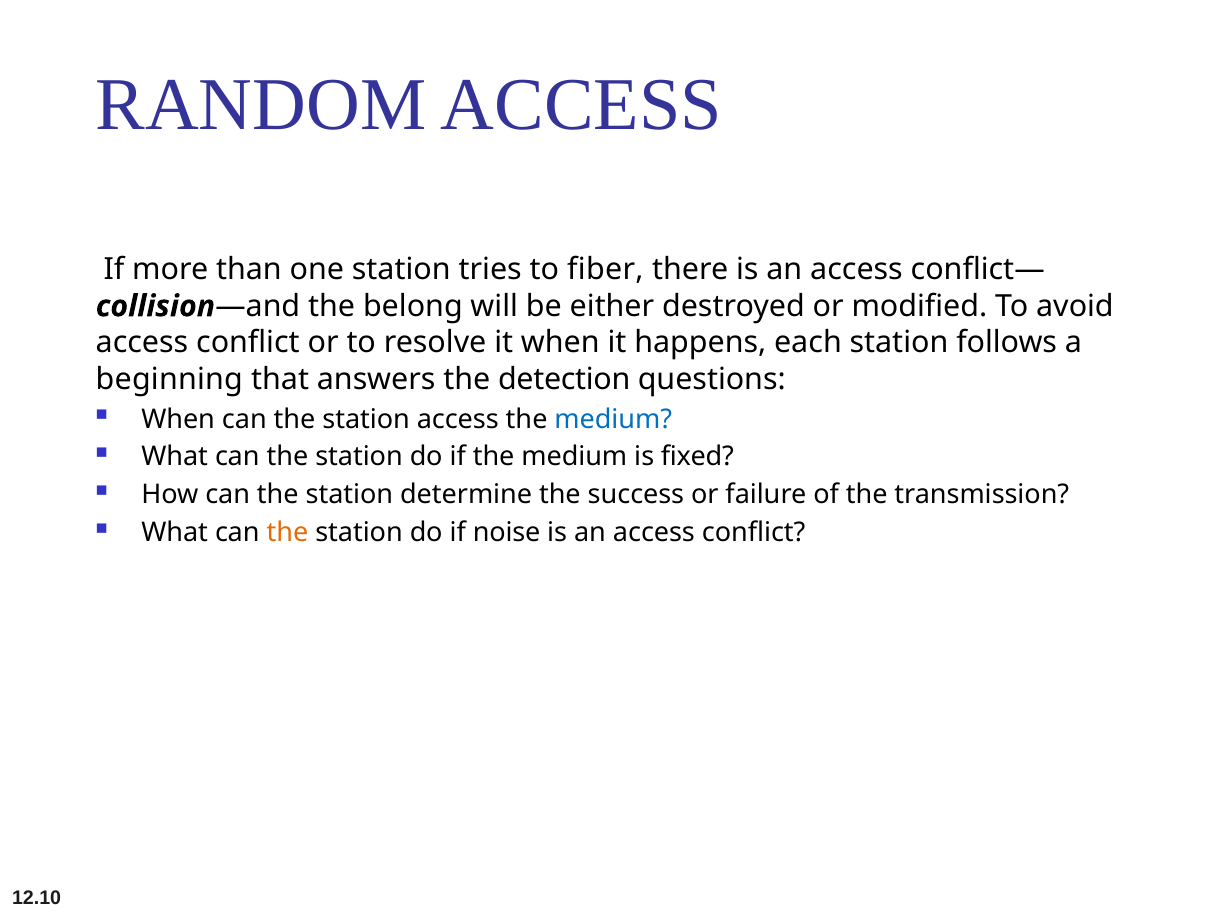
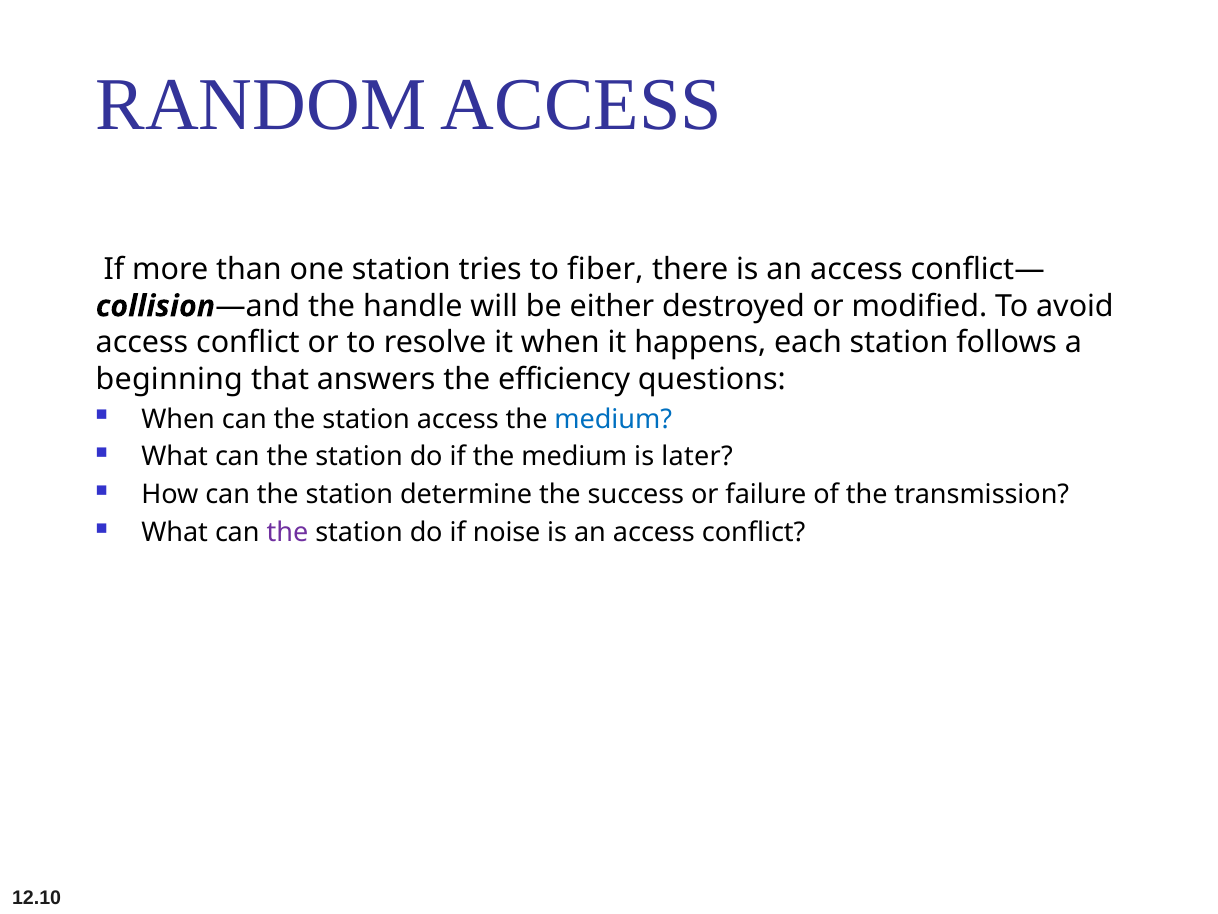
belong: belong -> handle (413, 306)
detection: detection -> efficiency (564, 379)
fixed: fixed -> later (697, 457)
the colour: orange -> purple (287, 533)
